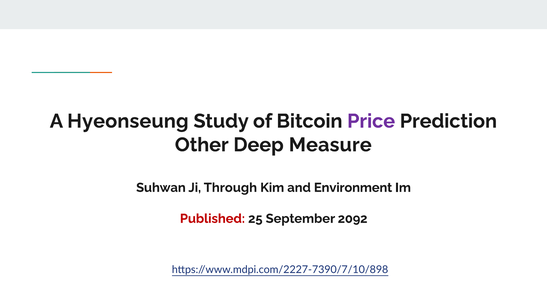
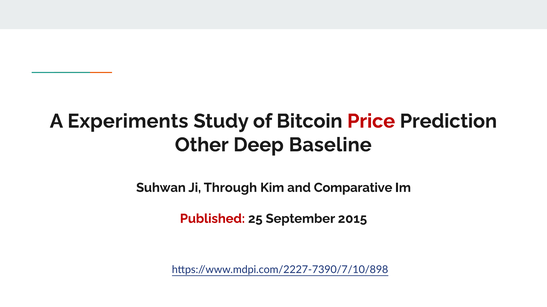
Hyeonseung: Hyeonseung -> Experiments (128, 121)
Price colour: purple -> red (371, 121)
Measure: Measure -> Baseline (330, 145)
Environment: Environment -> Comparative (353, 188)
2092: 2092 -> 2015 (352, 219)
